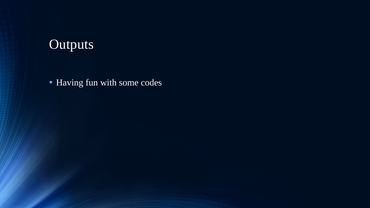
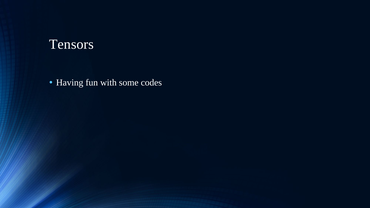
Outputs: Outputs -> Tensors (71, 44)
